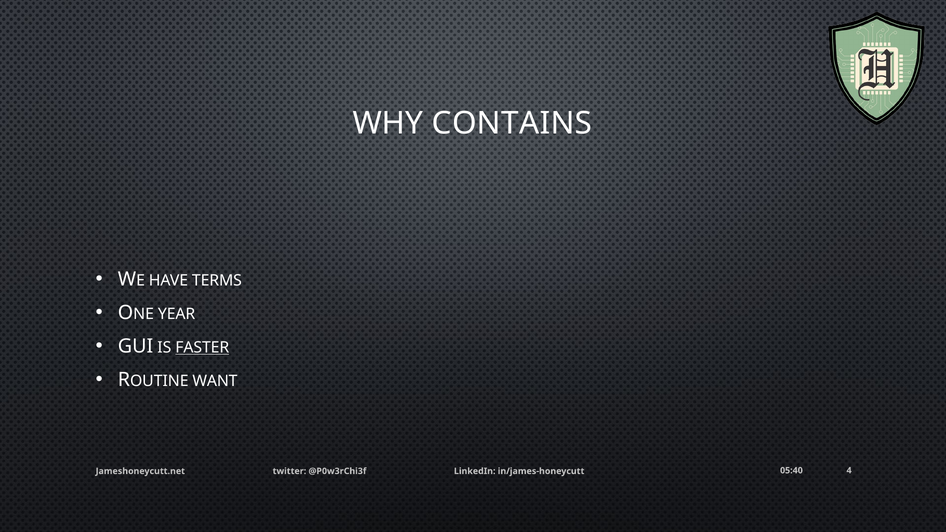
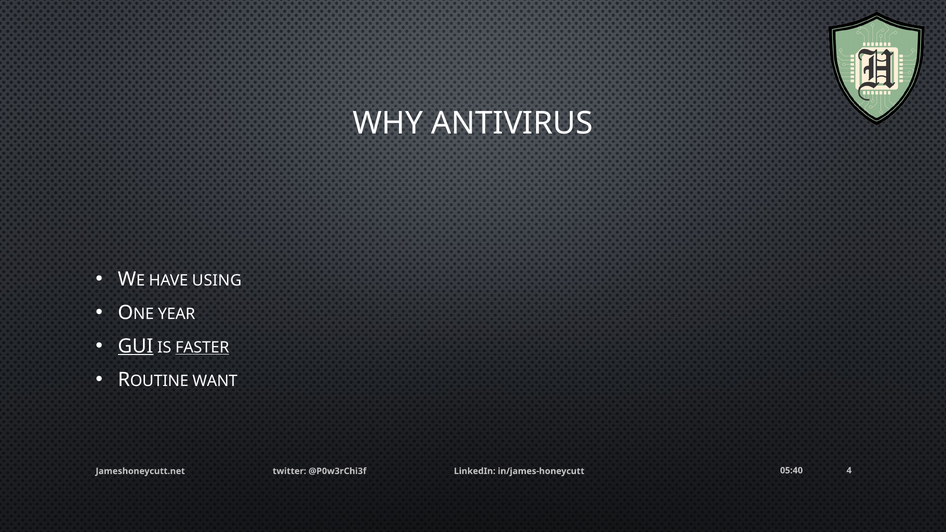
CONTAINS: CONTAINS -> ANTIVIRUS (512, 123)
TERMS: TERMS -> USING (217, 281)
GUI underline: none -> present (136, 346)
